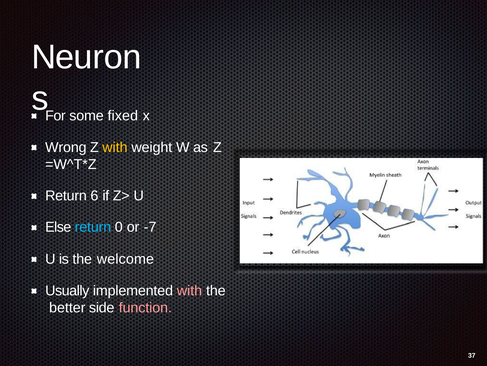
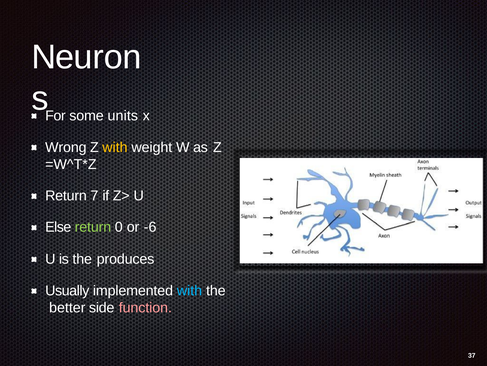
fixed: fixed -> units (123, 116)
6: 6 -> 7 (94, 195)
return colour: light blue -> light green (93, 227)
-7: -7 -> -6 (150, 227)
welcome: welcome -> produces (126, 259)
with colour: pink -> light blue (189, 290)
